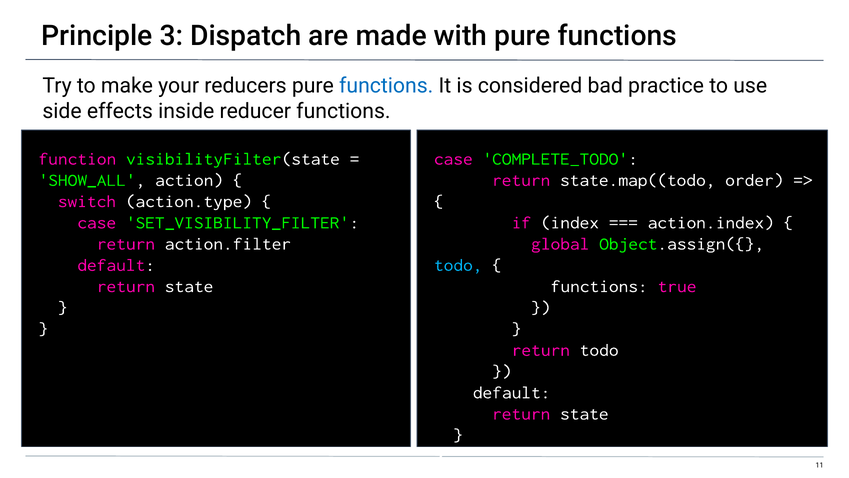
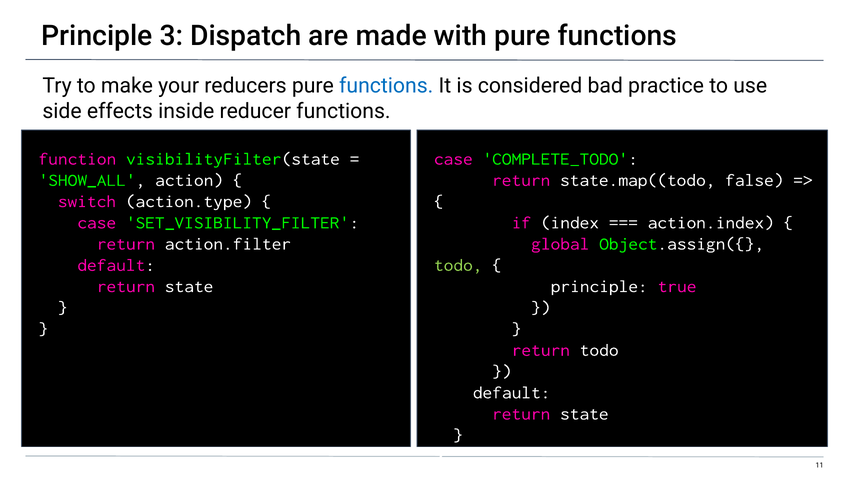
order: order -> false (754, 180)
todo colour: light blue -> light green (458, 265)
functions: functions -> principle (599, 286)
